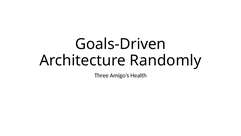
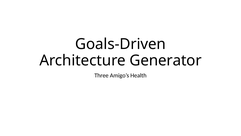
Randomly: Randomly -> Generator (166, 60)
